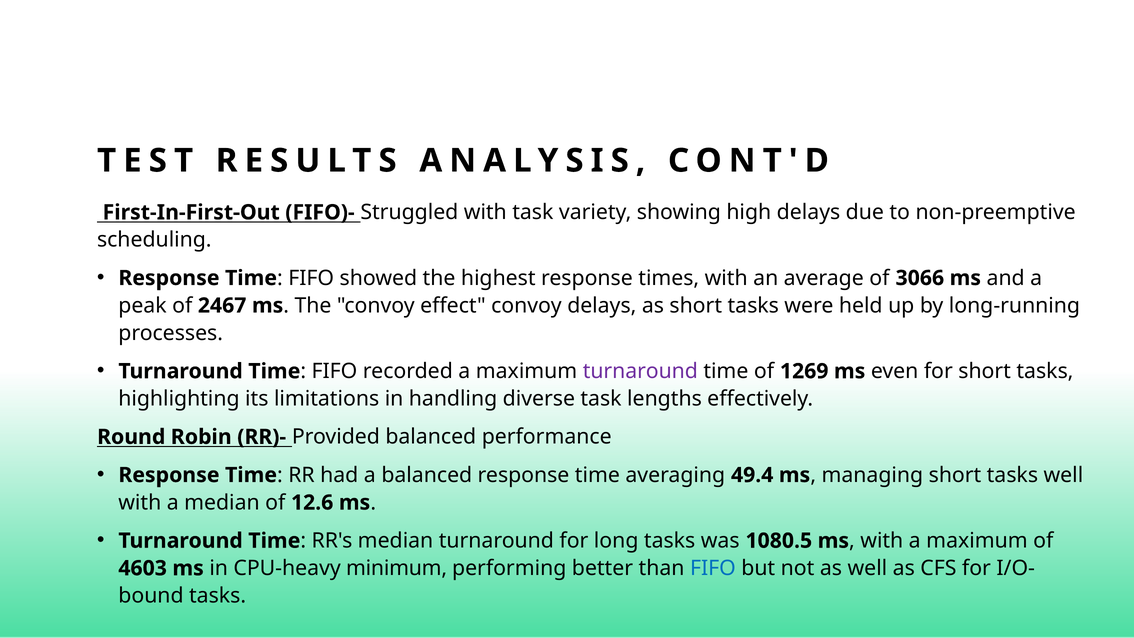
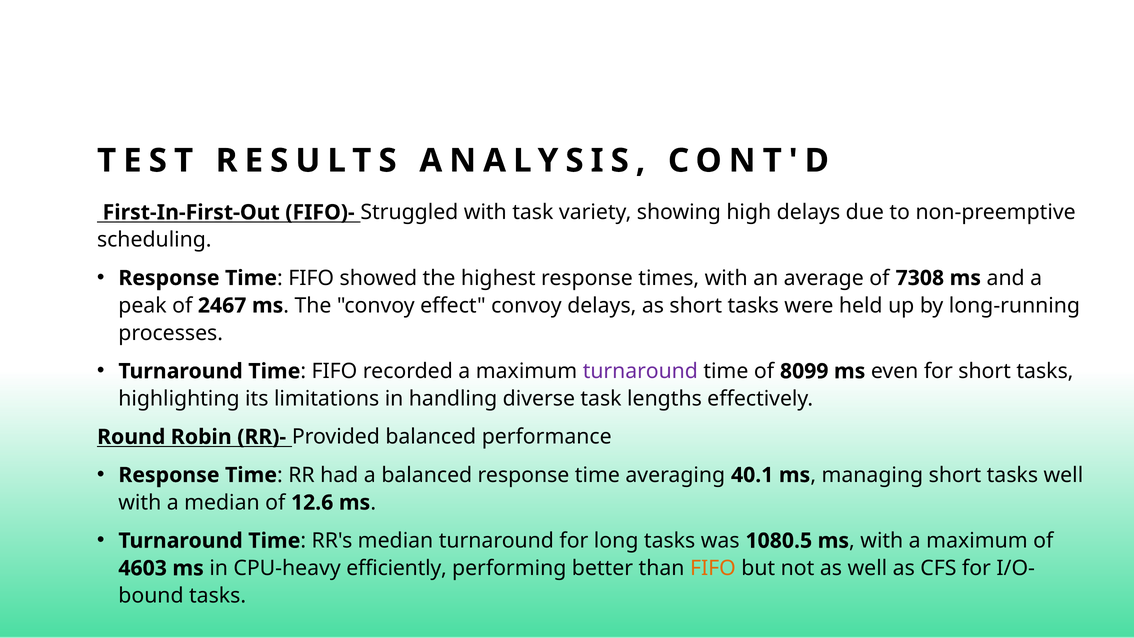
3066: 3066 -> 7308 (920, 278)
1269: 1269 -> 8099 (804, 371)
49.4: 49.4 -> 40.1 (752, 475)
minimum: minimum -> efficiently (397, 568)
FIFO colour: blue -> orange (713, 568)
